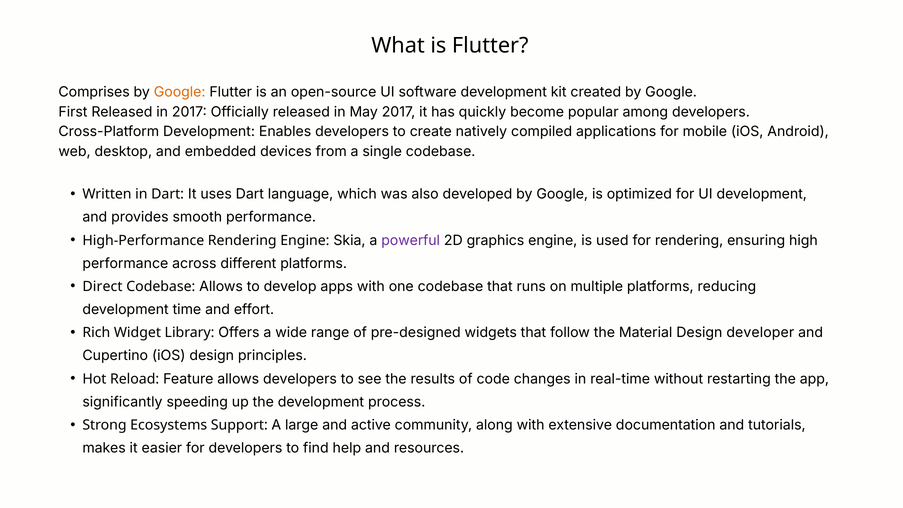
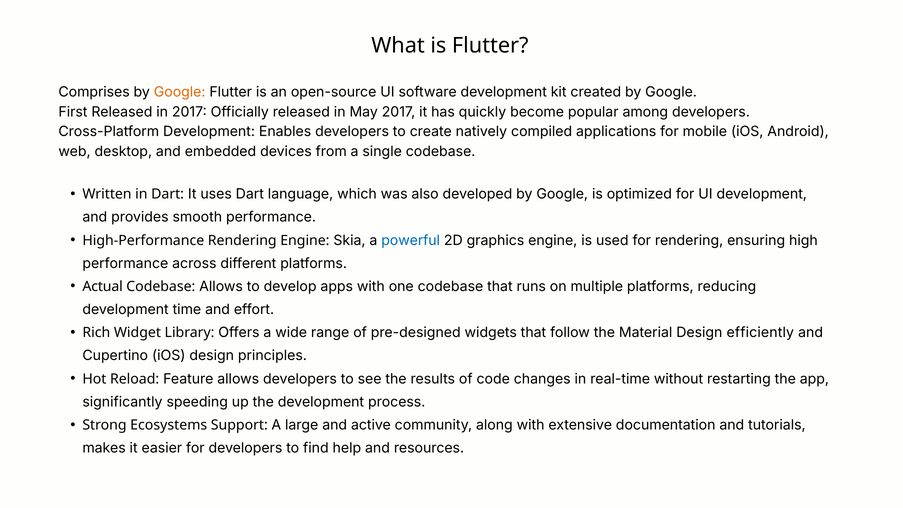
powerful colour: purple -> blue (411, 240)
Direct: Direct -> Actual (103, 287)
developer: developer -> efficiently (760, 333)
